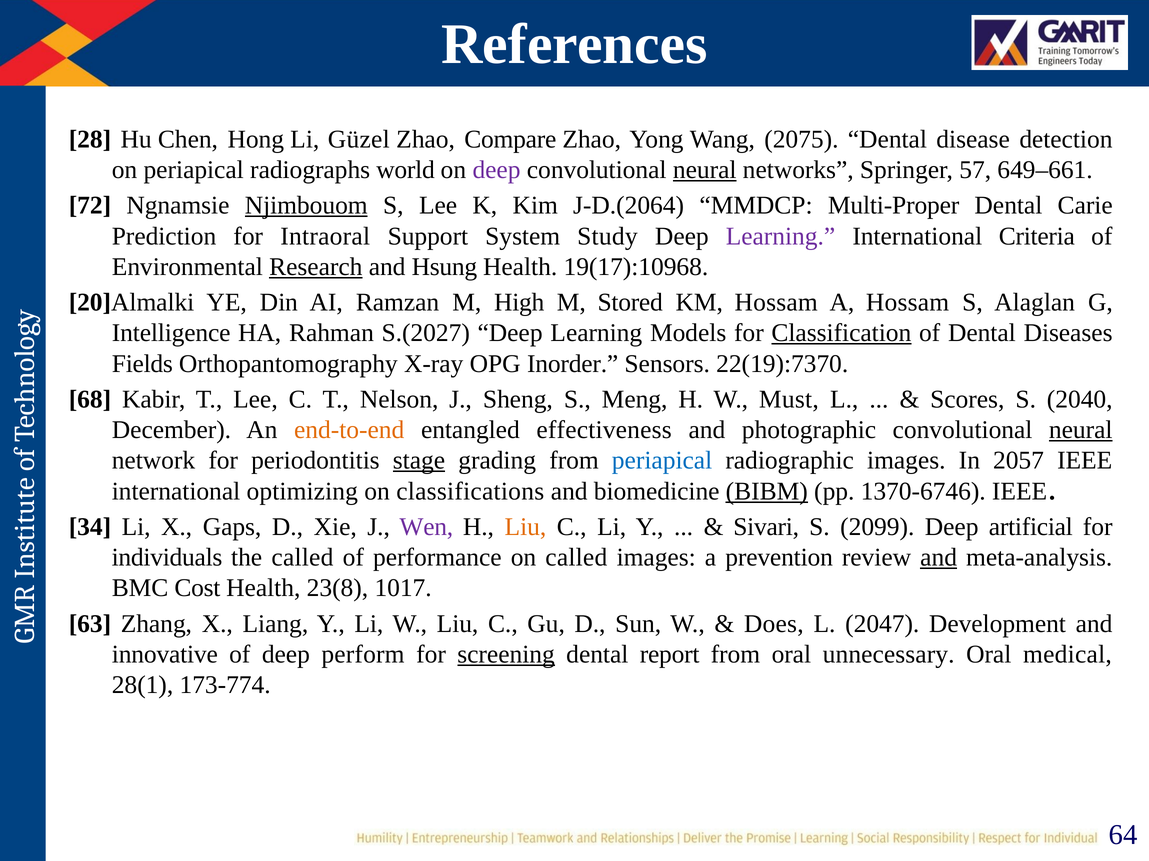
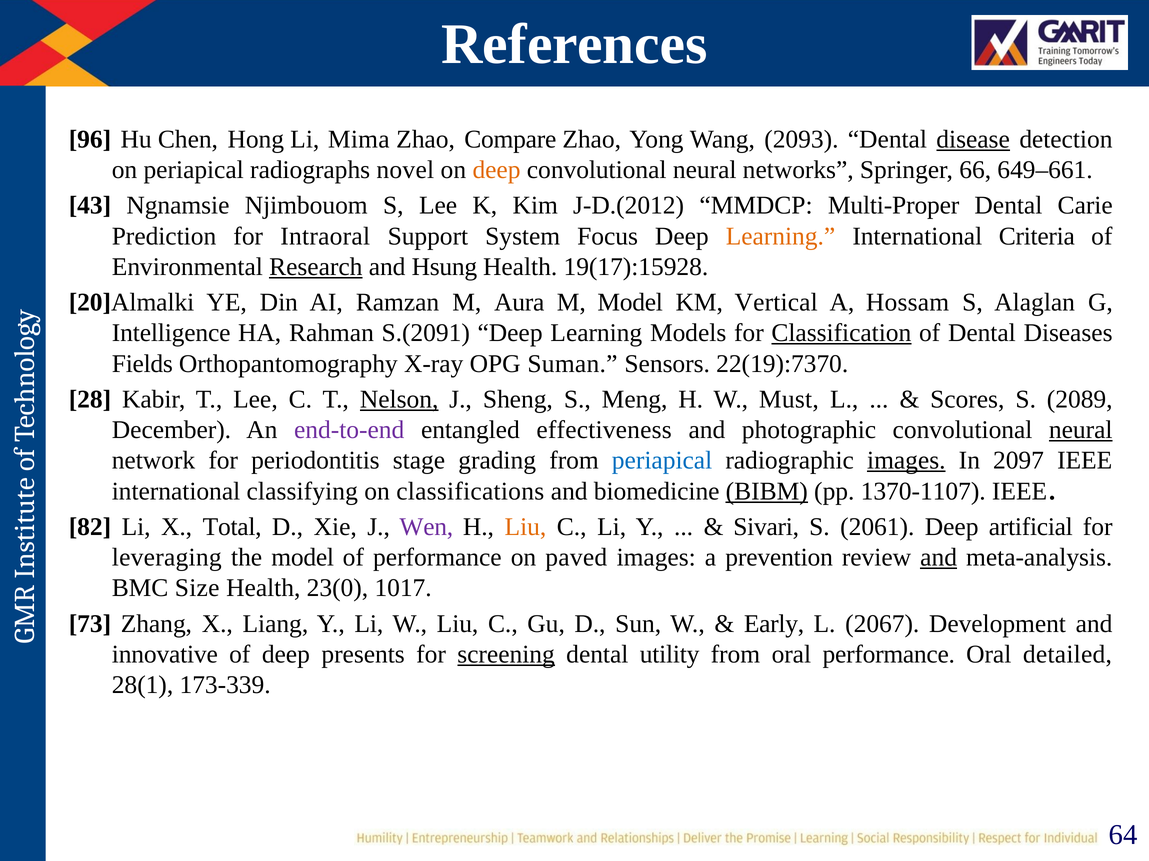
28: 28 -> 96 (90, 139)
Güzel: Güzel -> Mima (359, 139)
2075: 2075 -> 2093 (801, 139)
disease underline: none -> present (973, 139)
world: world -> novel (405, 170)
deep colour: purple -> orange (497, 170)
neural underline: present -> none (705, 170)
57: 57 -> 66 (975, 170)
72: 72 -> 43 (90, 206)
Njimbouom underline: present -> none (306, 206)
J-D.(2064: J-D.(2064 -> J-D.(2012 (629, 206)
Study: Study -> Focus (608, 236)
Learning colour: purple -> orange (780, 236)
19(17):10968: 19(17):10968 -> 19(17):15928 (636, 267)
High: High -> Aura (519, 303)
M Stored: Stored -> Model (630, 303)
KM Hossam: Hossam -> Vertical (776, 303)
S.(2027: S.(2027 -> S.(2091 (426, 333)
Inorder: Inorder -> Suman (572, 364)
68: 68 -> 28 (90, 400)
Nelson underline: none -> present (399, 400)
2040: 2040 -> 2089 (1080, 400)
end-to-end colour: orange -> purple (349, 430)
stage underline: present -> none (419, 461)
images underline: none -> present (906, 461)
2057: 2057 -> 2097 (1018, 461)
optimizing: optimizing -> classifying (302, 492)
1370-6746: 1370-6746 -> 1370-1107 (923, 492)
34: 34 -> 82 (90, 527)
Gaps: Gaps -> Total (232, 527)
2099: 2099 -> 2061 (877, 527)
individuals: individuals -> leveraging (167, 558)
the called: called -> model (303, 558)
on called: called -> paved (576, 558)
Cost: Cost -> Size (197, 589)
23(8: 23(8 -> 23(0 (337, 589)
63: 63 -> 73 (90, 624)
Does: Does -> Early (774, 624)
2047: 2047 -> 2067 (882, 624)
perform: perform -> presents (363, 655)
report: report -> utility (670, 655)
oral unnecessary: unnecessary -> performance (889, 655)
medical: medical -> detailed (1067, 655)
173-774: 173-774 -> 173-339 (225, 686)
